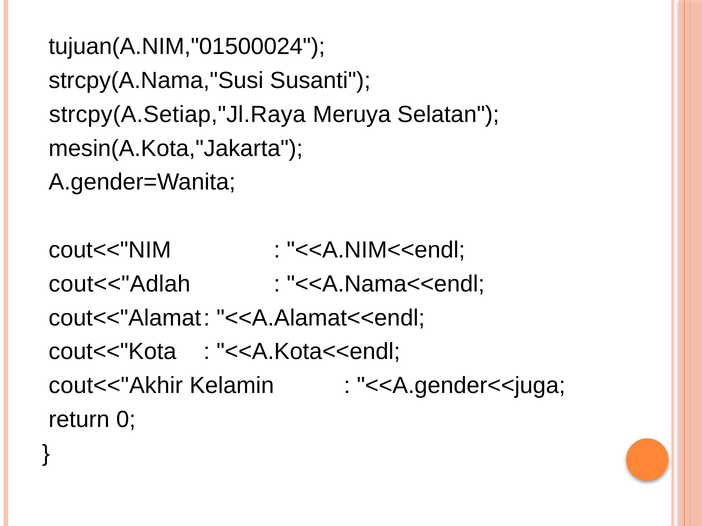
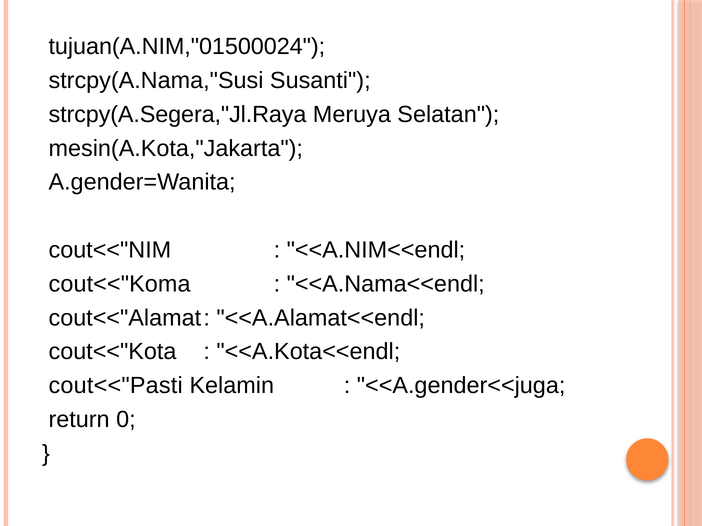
strcpy(A.Setiap,"Jl.Raya: strcpy(A.Setiap,"Jl.Raya -> strcpy(A.Segera,"Jl.Raya (178, 114)
cout<<"Adlah: cout<<"Adlah -> cout<<"Koma (120, 284)
cout<<"Akhir: cout<<"Akhir -> cout<<"Pasti (116, 386)
